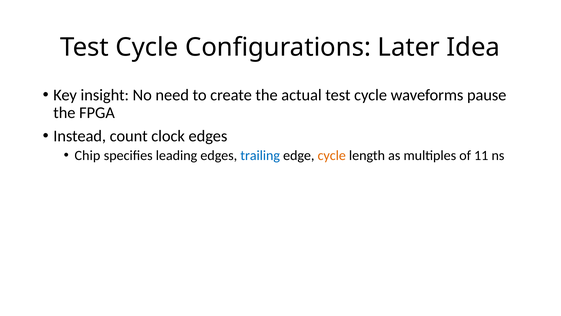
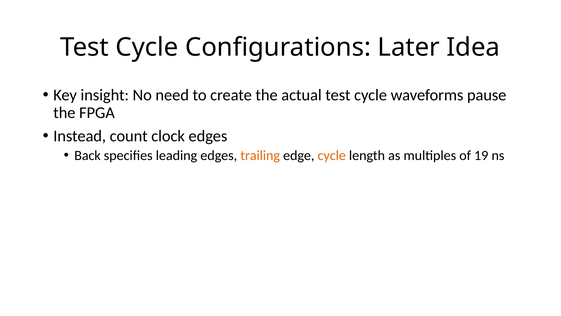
Chip: Chip -> Back (88, 155)
trailing colour: blue -> orange (260, 155)
11: 11 -> 19 (481, 155)
